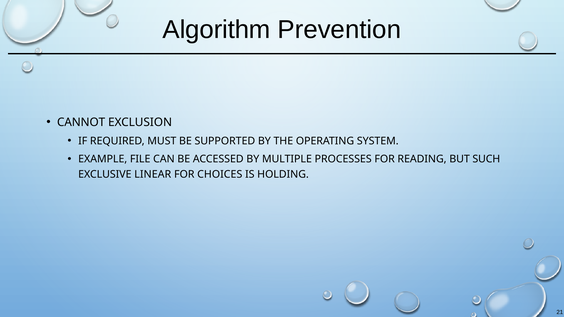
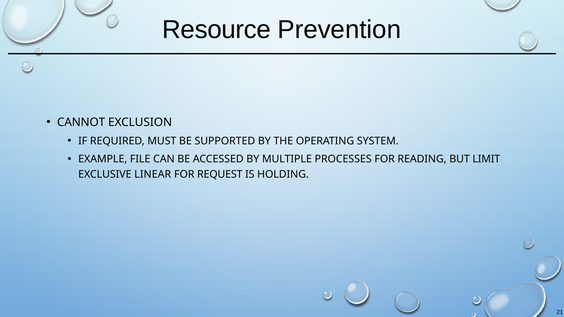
Algorithm: Algorithm -> Resource (217, 30)
SUCH: SUCH -> LIMIT (486, 159)
CHOICES: CHOICES -> REQUEST (220, 174)
